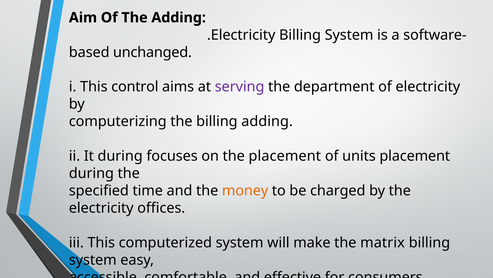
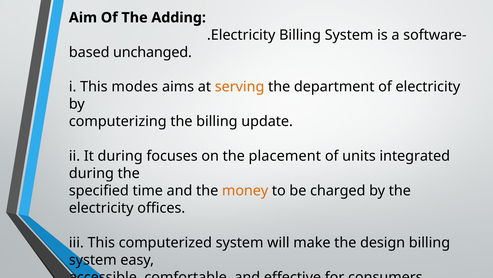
control: control -> modes (135, 87)
serving colour: purple -> orange (240, 87)
billing adding: adding -> update (267, 121)
units placement: placement -> integrated (415, 156)
matrix: matrix -> design (383, 242)
